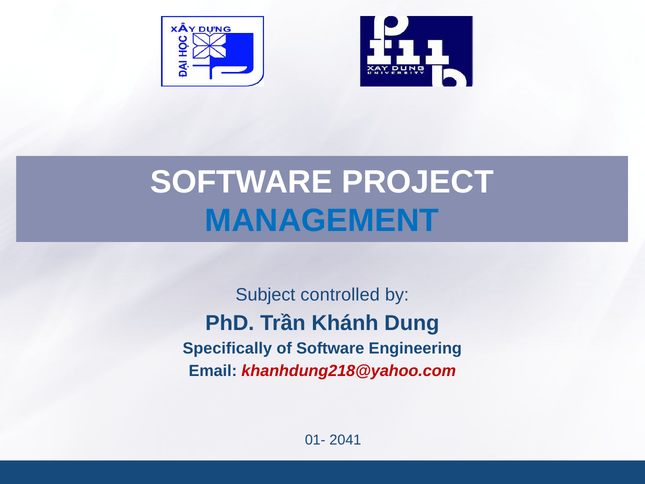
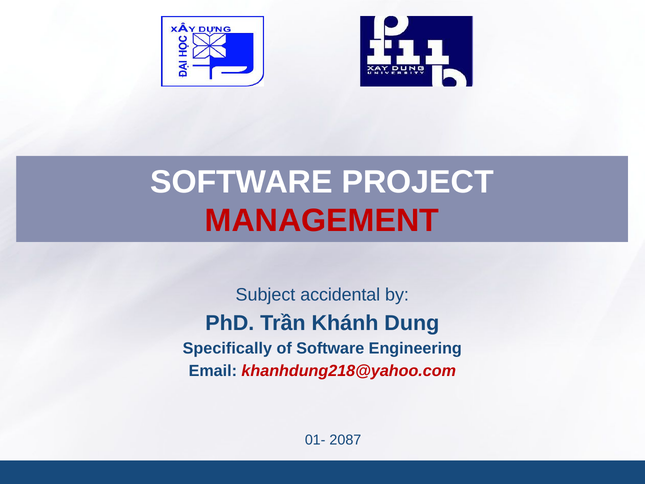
MANAGEMENT colour: blue -> red (322, 220)
controlled: controlled -> accidental (340, 295)
2041: 2041 -> 2087 (345, 440)
